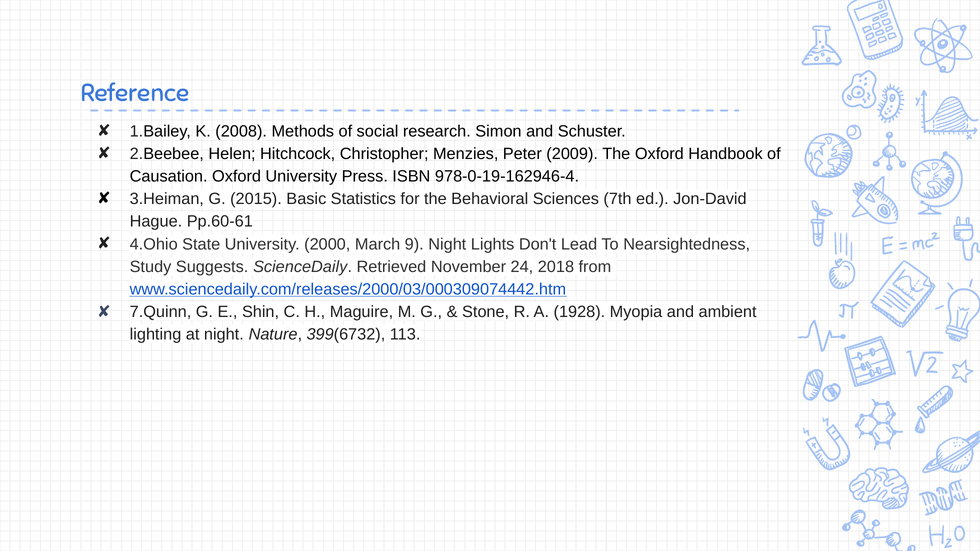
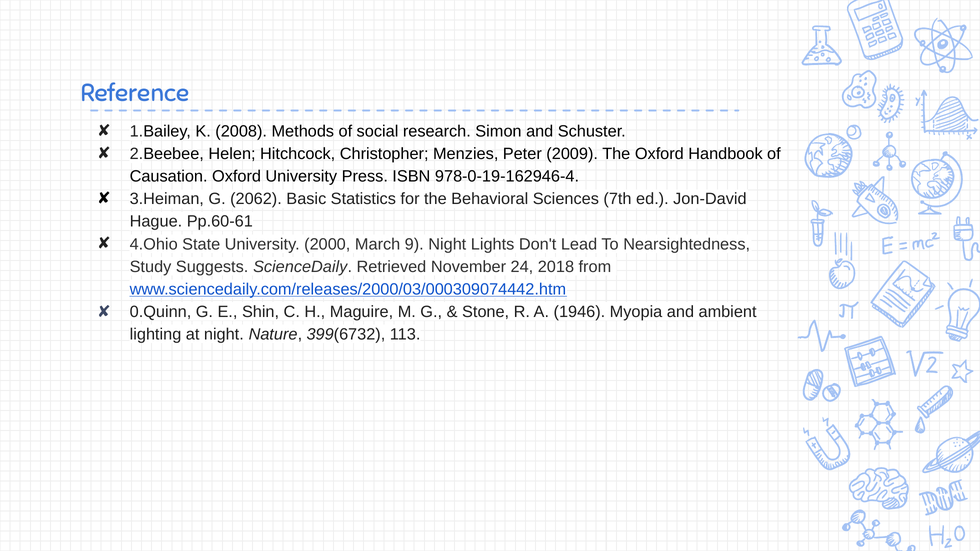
2015: 2015 -> 2062 (256, 199)
7.Quinn: 7.Quinn -> 0.Quinn (161, 312)
1928: 1928 -> 1946 (579, 312)
